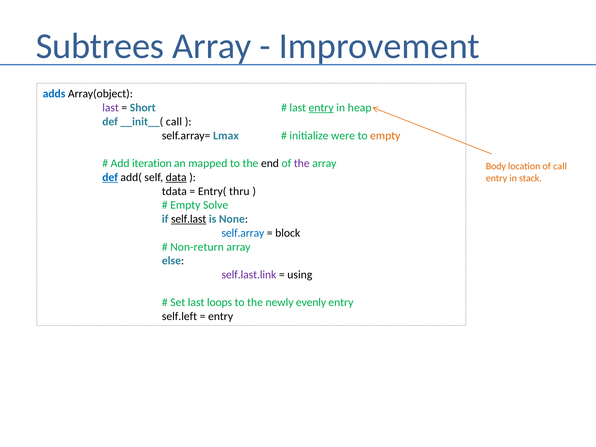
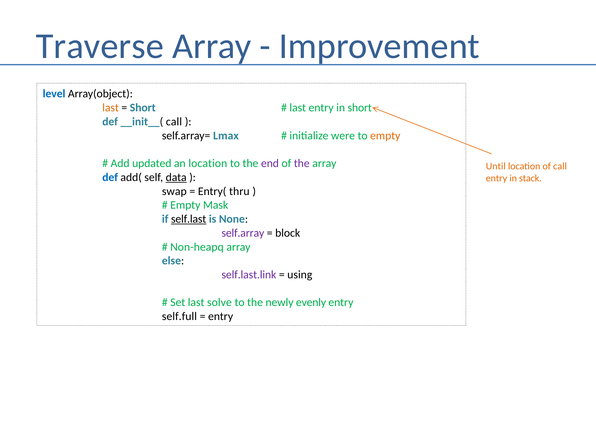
Subtrees: Subtrees -> Traverse (100, 46)
adds: adds -> level (54, 94)
last colour: purple -> orange (111, 108)
entry underline: present -> none (321, 108)
in heap: heap -> short (360, 108)
iteration: iteration -> updated (152, 163)
an mapped: mapped -> location (208, 163)
end colour: black -> purple (270, 163)
Body: Body -> Until (496, 166)
def underline: present -> none (110, 177)
tdata: tdata -> swap (174, 191)
Solve: Solve -> Mask (216, 205)
self.array colour: blue -> purple (243, 233)
Non-return: Non-return -> Non-heapq (197, 247)
loops: loops -> solve (219, 303)
self.left: self.left -> self.full (179, 316)
